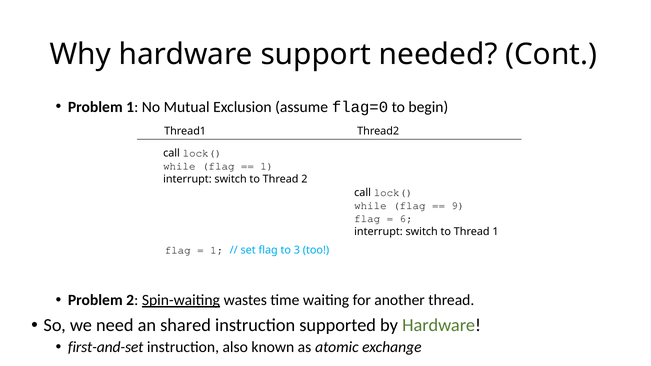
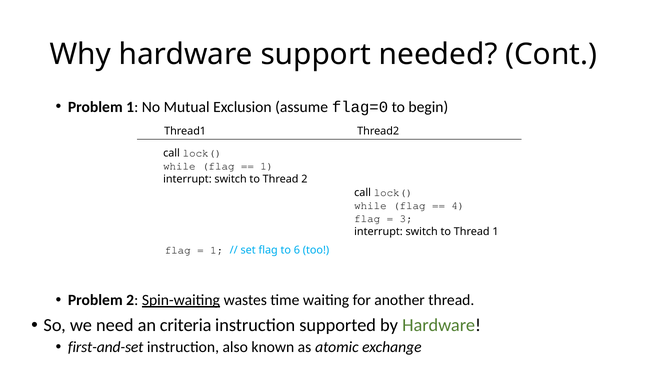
9: 9 -> 4 (458, 206)
6: 6 -> 3 (406, 219)
3: 3 -> 6 (297, 250)
shared: shared -> criteria (186, 325)
